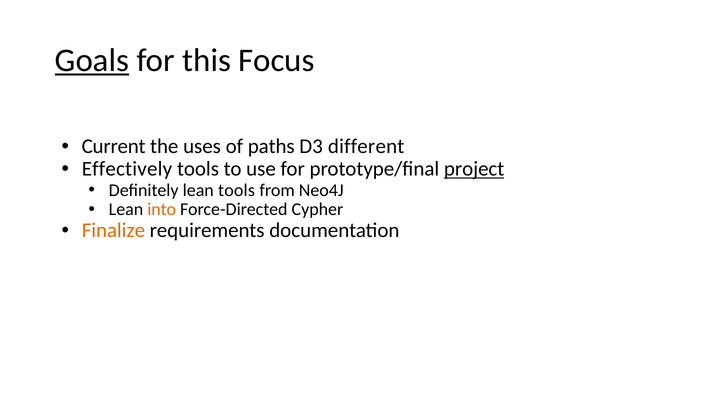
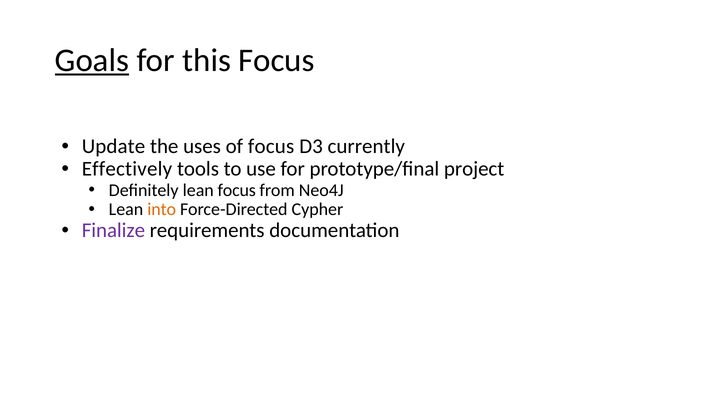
Current: Current -> Update (113, 147)
of paths: paths -> focus (271, 147)
different: different -> currently (366, 147)
project underline: present -> none (474, 169)
lean tools: tools -> focus (237, 190)
Finalize colour: orange -> purple (113, 231)
